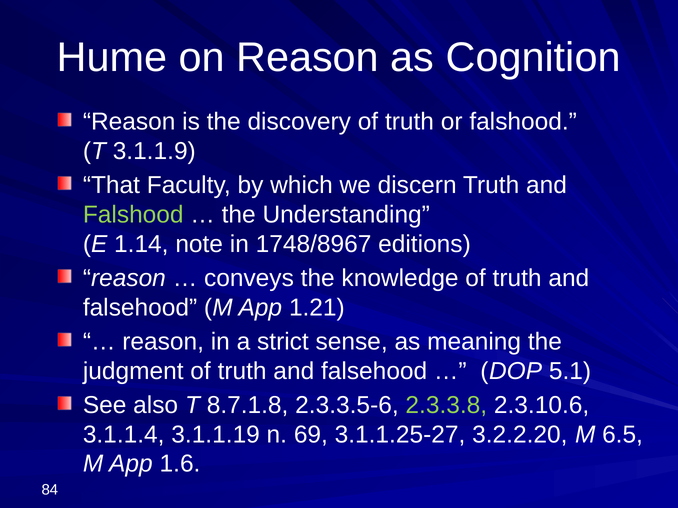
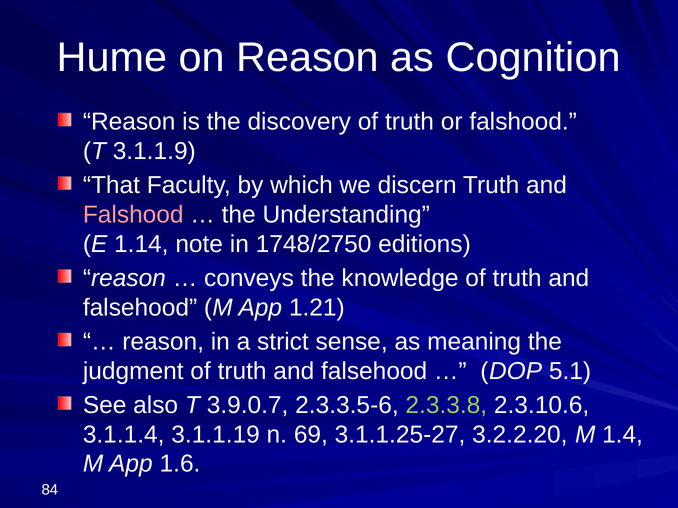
Falshood colour: light green -> pink (133, 215)
1748/8967: 1748/8967 -> 1748/2750 (314, 244)
8.7.1.8: 8.7.1.8 -> 3.9.0.7 (248, 406)
6.5: 6.5 -> 1.4 (623, 435)
